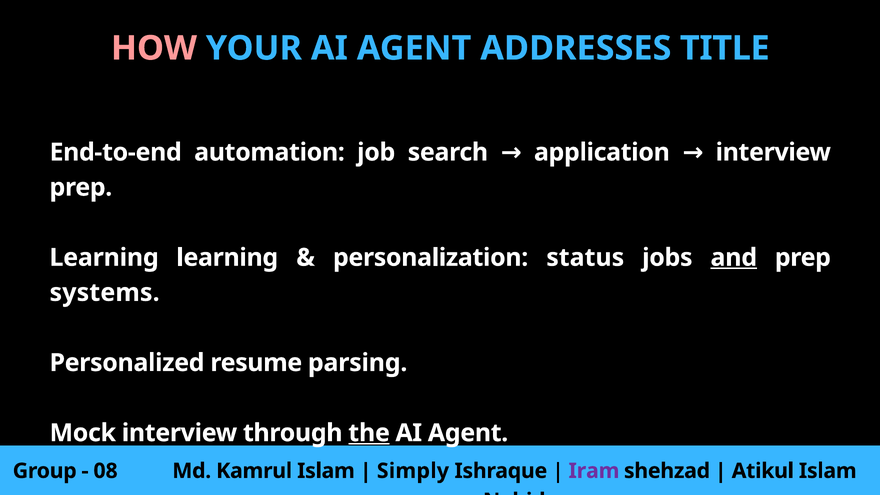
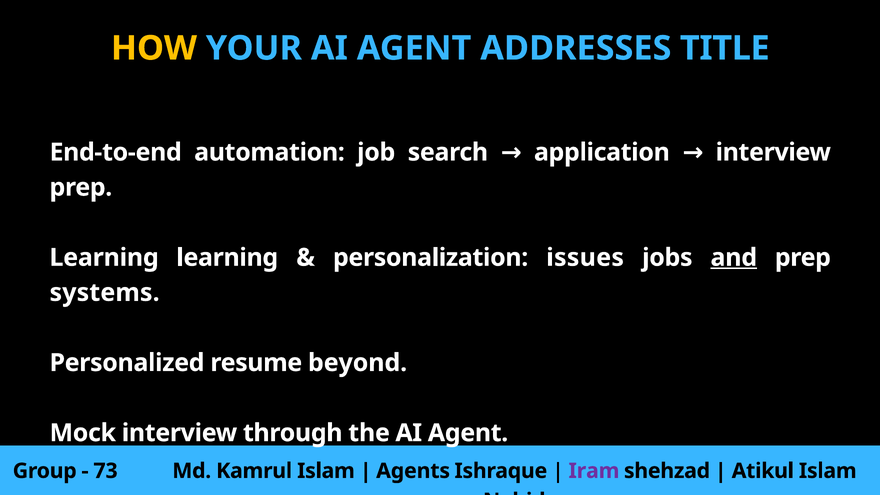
HOW colour: pink -> yellow (154, 48)
status: status -> issues (585, 258)
parsing: parsing -> beyond (358, 363)
the underline: present -> none (369, 433)
08: 08 -> 73 (106, 471)
Simply: Simply -> Agents (413, 471)
